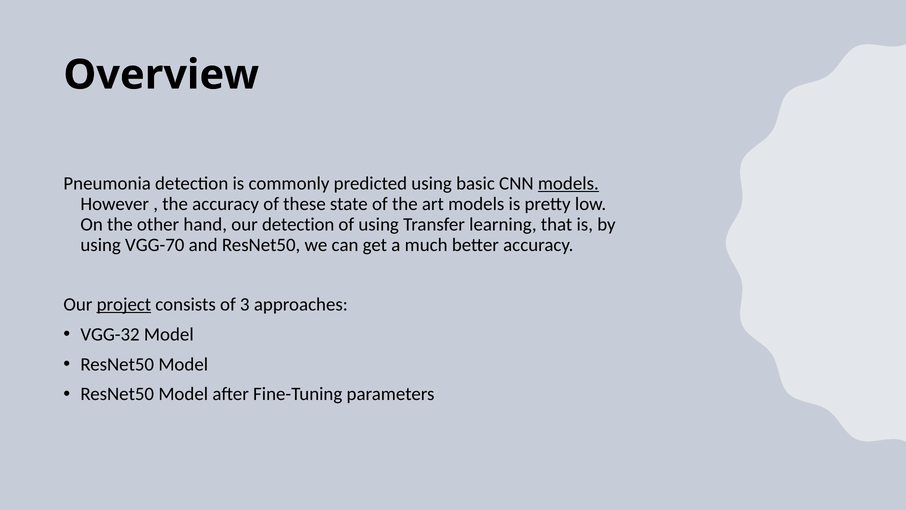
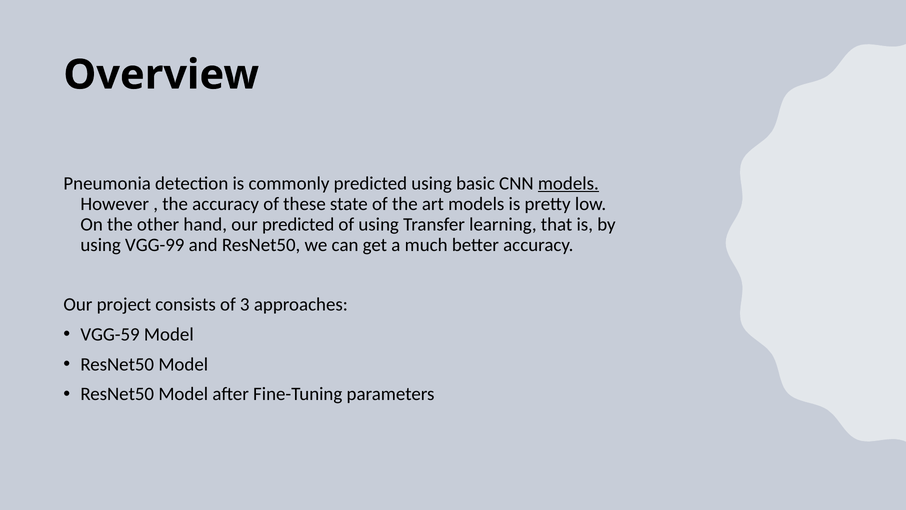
our detection: detection -> predicted (298, 224)
VGG-70: VGG-70 -> VGG-99 (155, 245)
project underline: present -> none (124, 304)
VGG-32: VGG-32 -> VGG-59 (110, 334)
